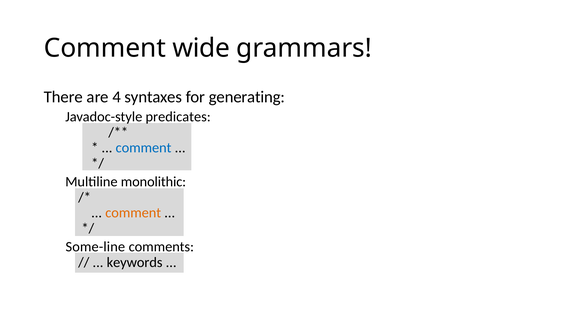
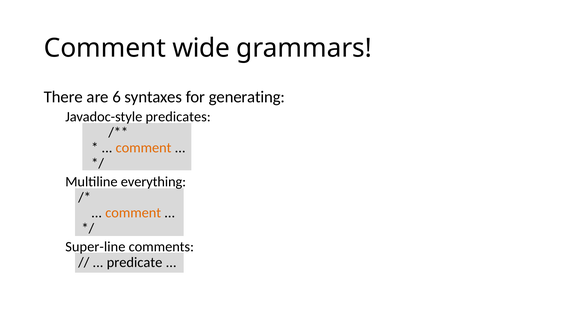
4: 4 -> 6 (117, 97)
comment colour: blue -> orange (144, 148)
monolithic: monolithic -> everything (153, 182)
Some-line: Some-line -> Super-line (95, 247)
keywords: keywords -> predicate (135, 262)
